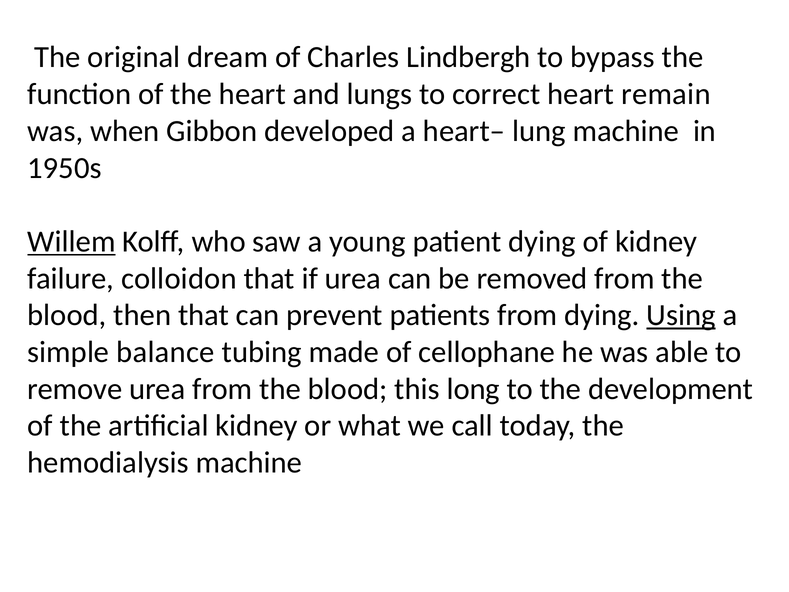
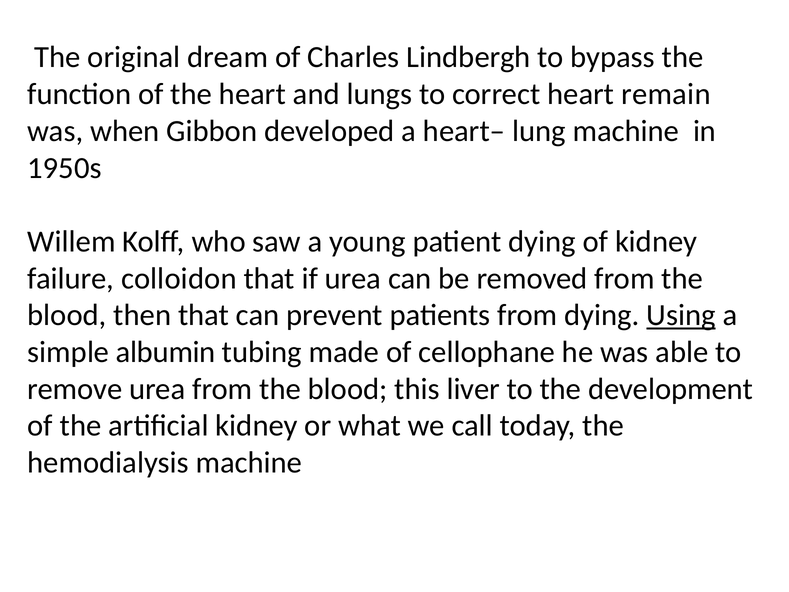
Willem underline: present -> none (71, 241)
balance: balance -> albumin (166, 352)
long: long -> liver (473, 389)
